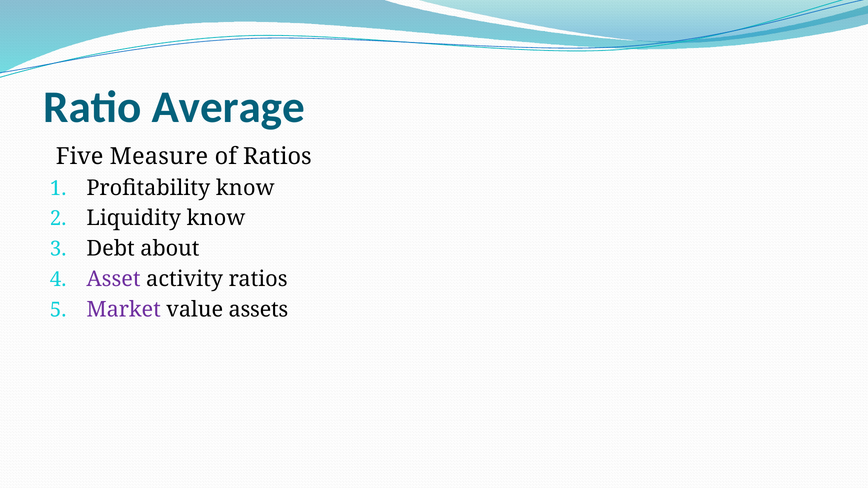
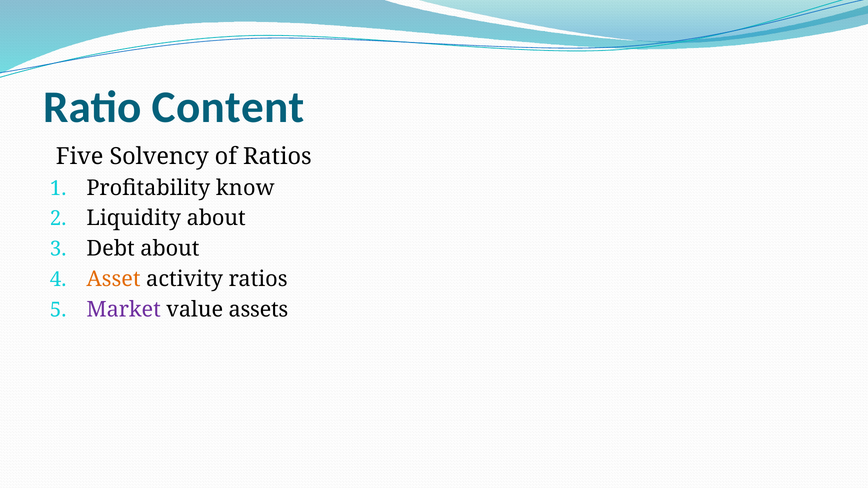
Average: Average -> Content (228, 108)
Measure: Measure -> Solvency (159, 157)
Liquidity know: know -> about (216, 218)
Asset colour: purple -> orange (113, 279)
